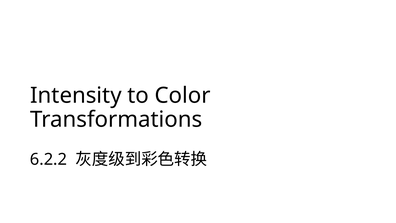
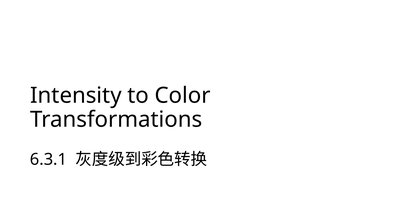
6.2.2: 6.2.2 -> 6.3.1 (49, 159)
